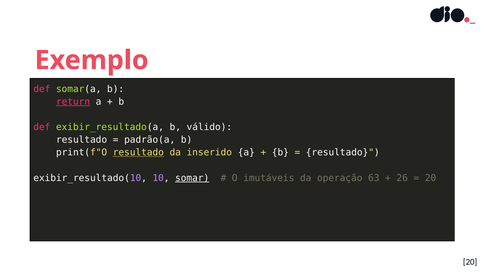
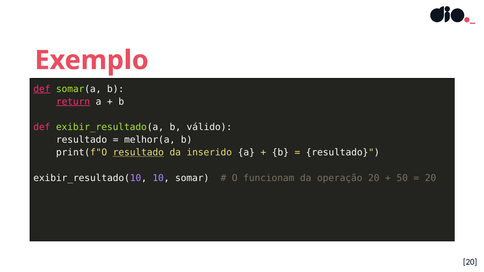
def underline: none -> present (42, 89)
padrão(a: padrão(a -> melhor(a (150, 140)
somar underline: present -> none (192, 178)
imutáveis: imutáveis -> funcionam (269, 178)
operação 63: 63 -> 20 (374, 178)
26: 26 -> 50 (402, 178)
